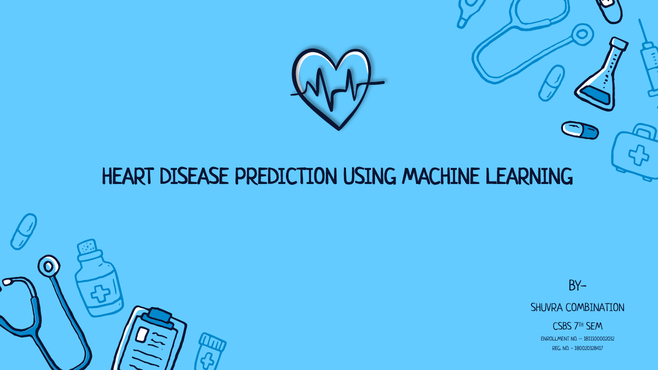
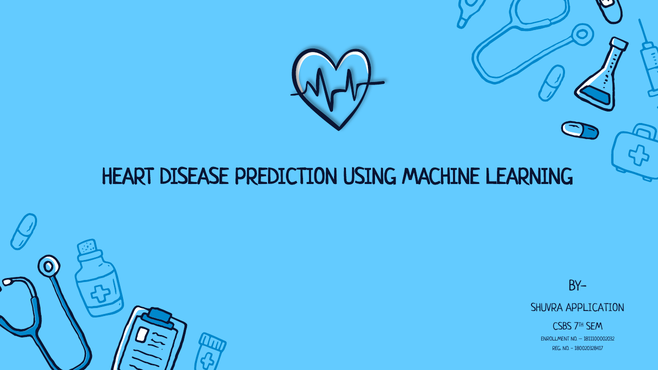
COMBINATION: COMBINATION -> APPLICATION (595, 308)
